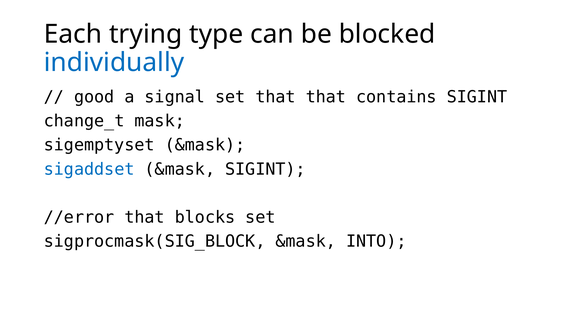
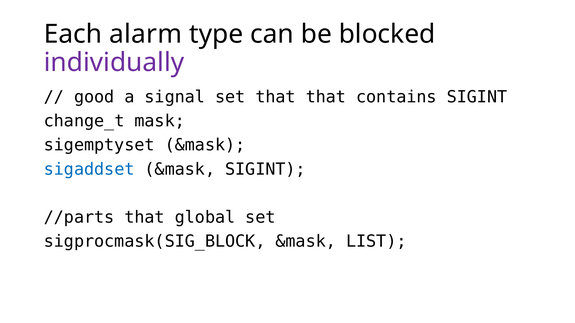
trying: trying -> alarm (146, 34)
individually colour: blue -> purple (114, 63)
//error: //error -> //parts (79, 218)
blocks: blocks -> global (205, 218)
INTO: INTO -> LIST (376, 242)
